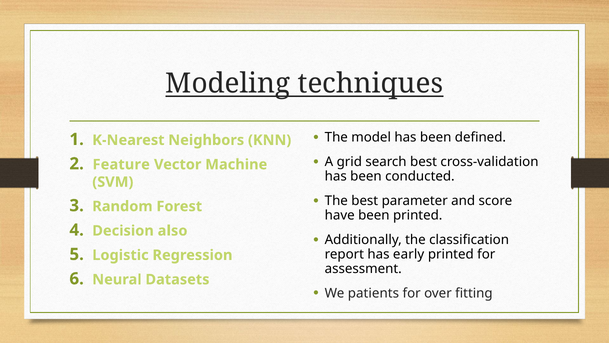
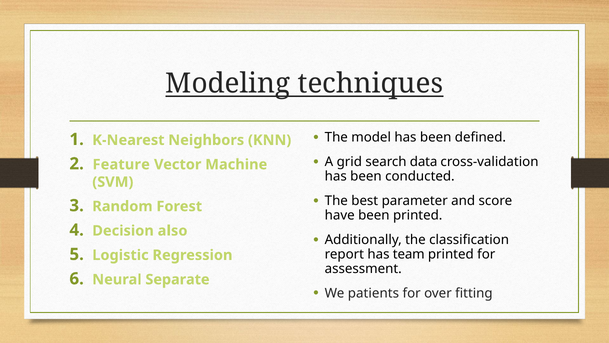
search best: best -> data (424, 162)
early: early -> team (409, 254)
Datasets: Datasets -> Separate (177, 279)
